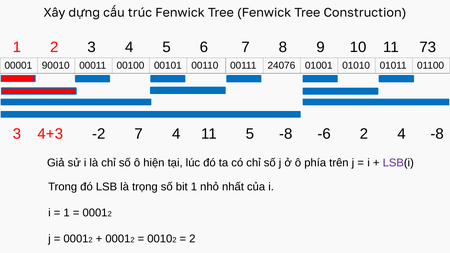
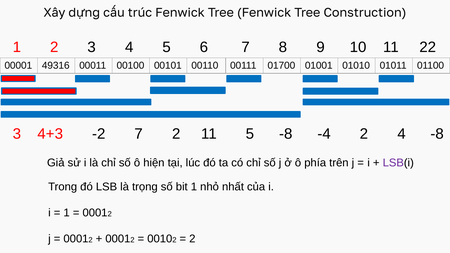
73: 73 -> 22 (428, 47)
90010: 90010 -> 49316 (56, 66)
24076: 24076 -> 01700 (281, 66)
7 4: 4 -> 2 (176, 134)
-6: -6 -> -4 (324, 134)
